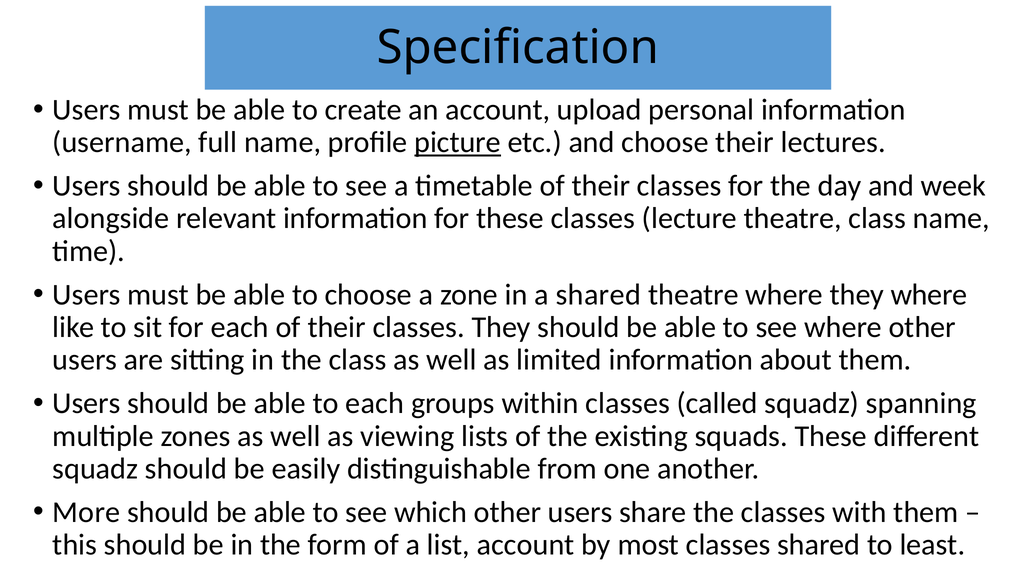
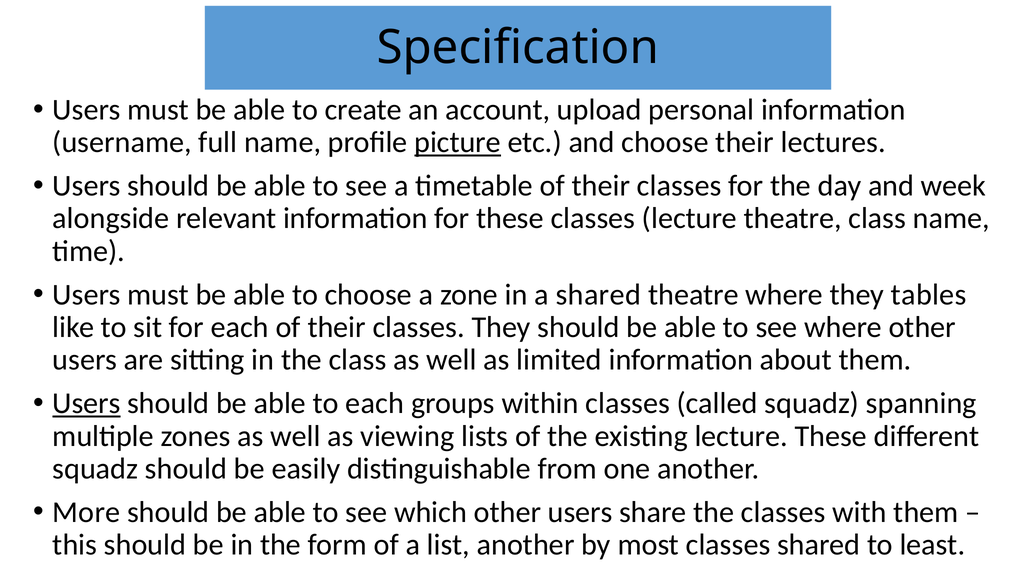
they where: where -> tables (929, 294)
Users underline: none -> present (86, 403)
existing squads: squads -> lecture (741, 436)
list account: account -> another (526, 545)
